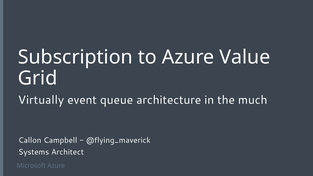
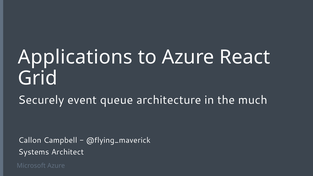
Subscription: Subscription -> Applications (75, 57)
Value: Value -> React (245, 57)
Virtually: Virtually -> Securely (41, 100)
